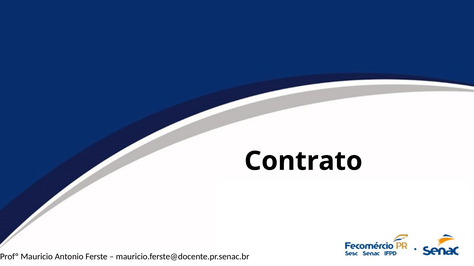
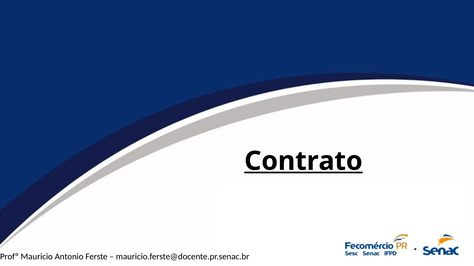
Contrato underline: none -> present (303, 161)
